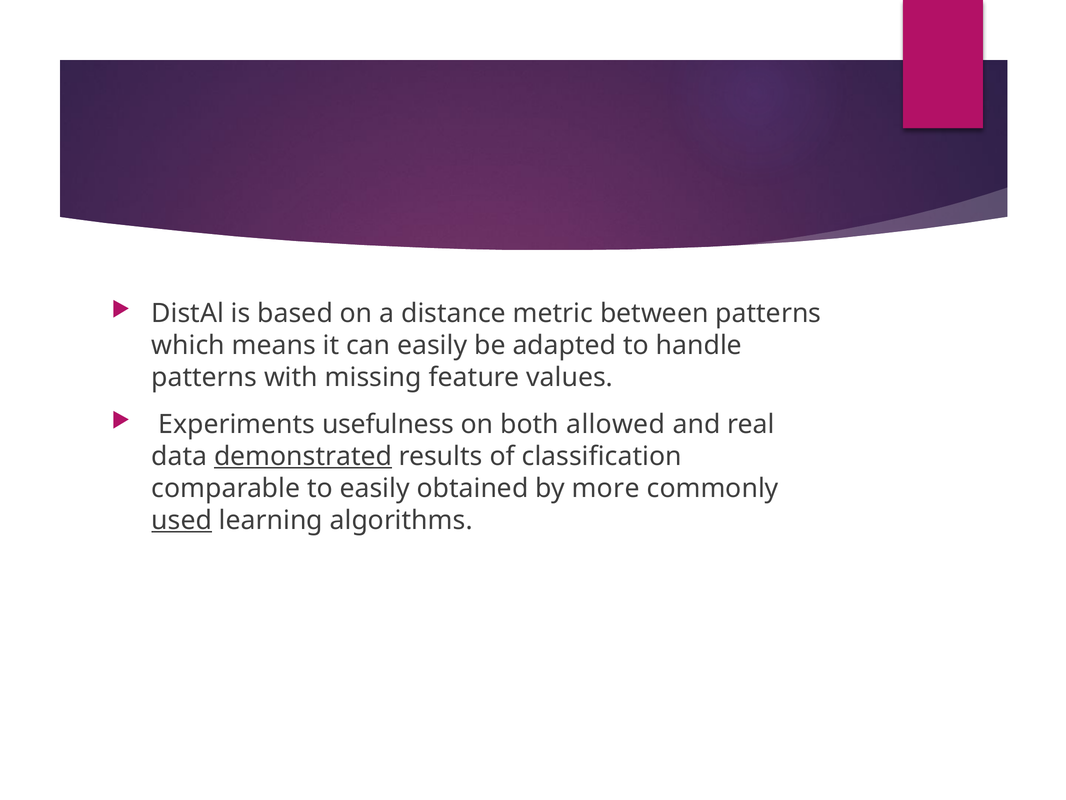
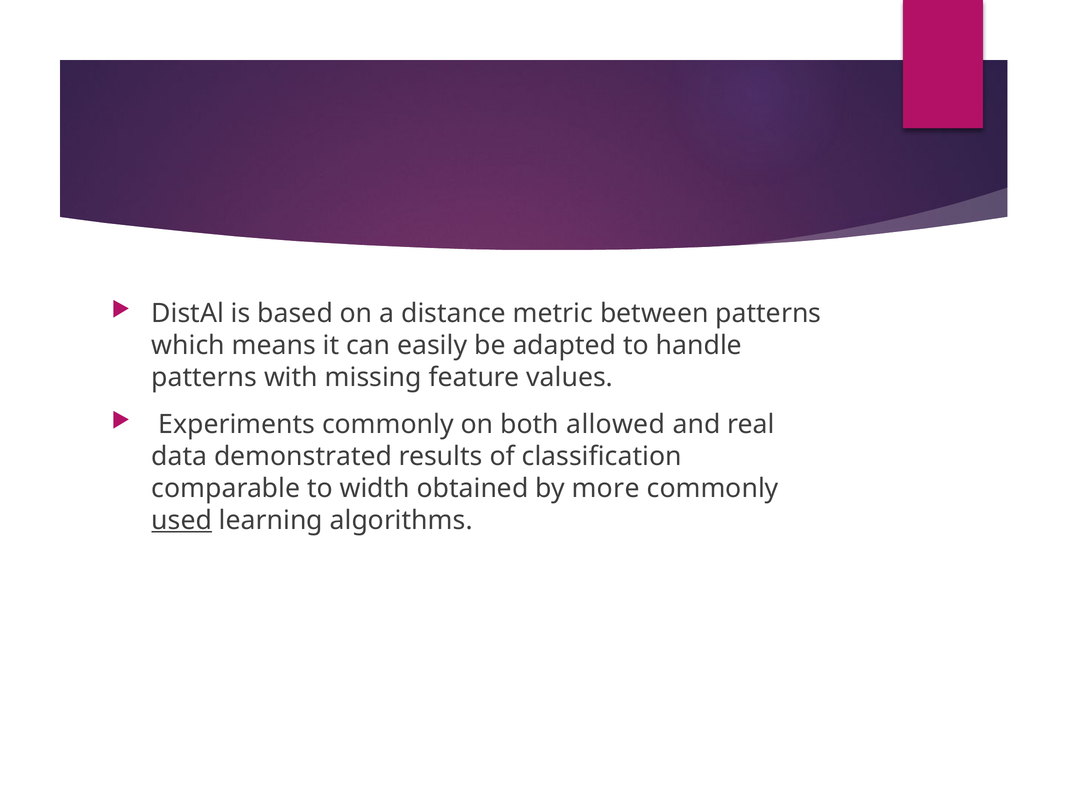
Experiments usefulness: usefulness -> commonly (388, 424)
demonstrated underline: present -> none (303, 456)
to easily: easily -> width (375, 488)
